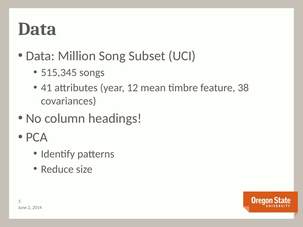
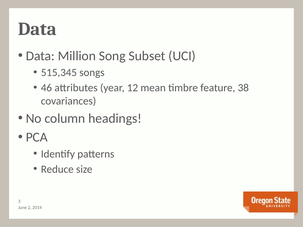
41: 41 -> 46 (46, 88)
